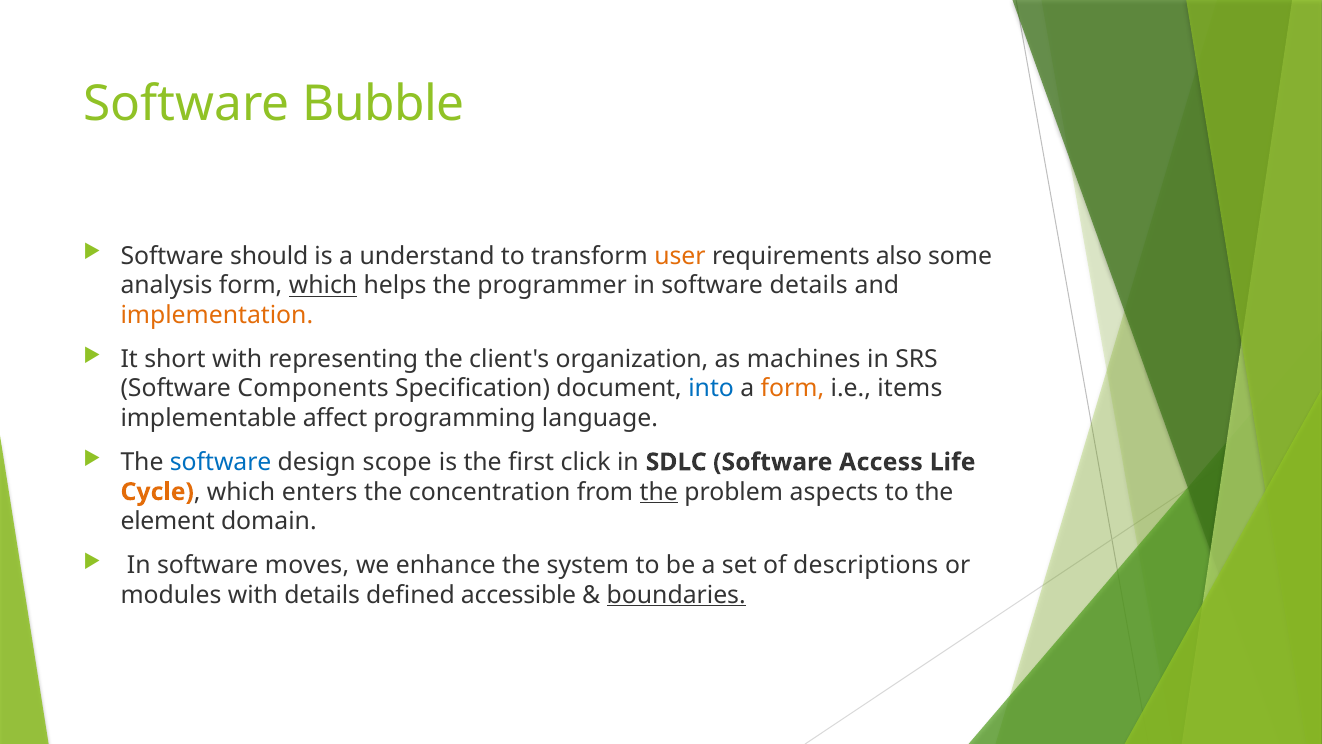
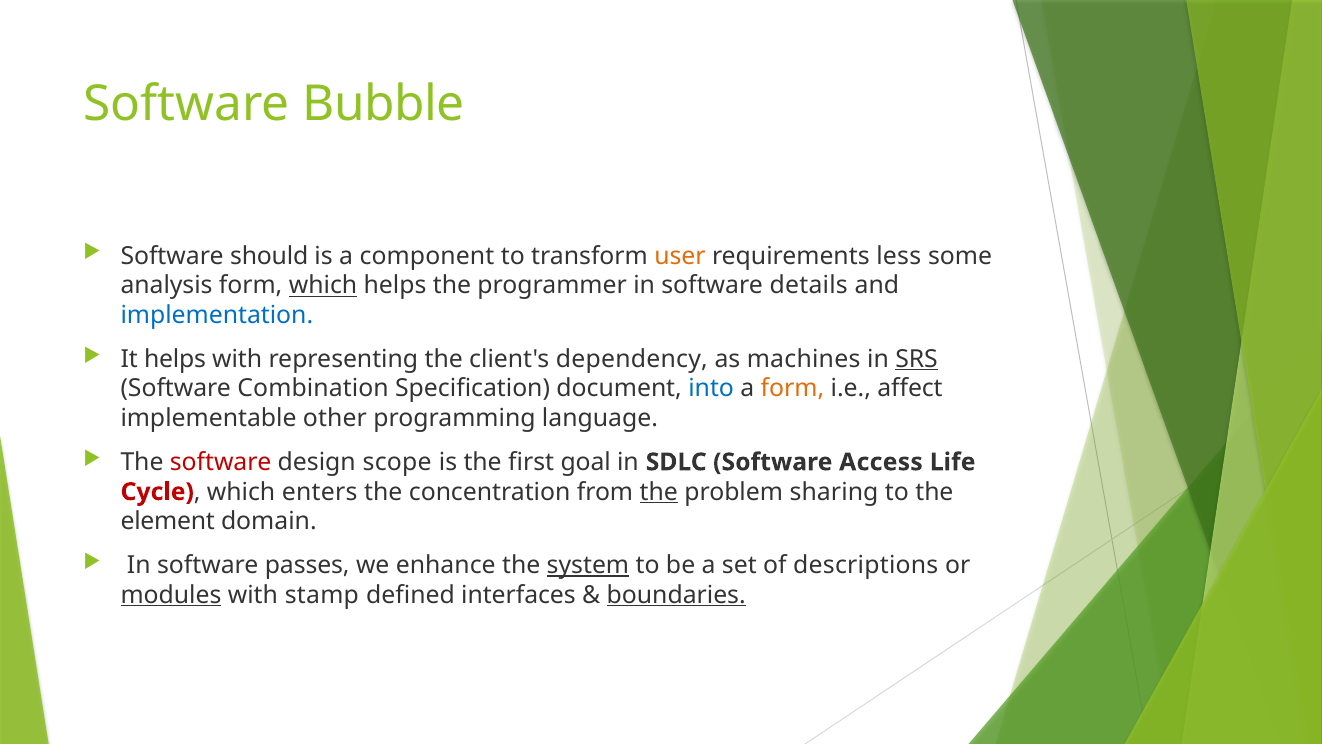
understand: understand -> component (427, 256)
also: also -> less (899, 256)
implementation colour: orange -> blue (217, 315)
It short: short -> helps (175, 359)
organization: organization -> dependency (632, 359)
SRS underline: none -> present (917, 359)
Components: Components -> Combination (313, 389)
items: items -> affect (910, 389)
affect: affect -> other (335, 418)
software colour: blue -> red (221, 462)
click: click -> goal (586, 462)
Cycle colour: orange -> red (157, 492)
aspects: aspects -> sharing (834, 492)
moves: moves -> passes (307, 565)
system underline: none -> present (588, 565)
modules underline: none -> present (171, 595)
with details: details -> stamp (322, 595)
accessible: accessible -> interfaces (518, 595)
